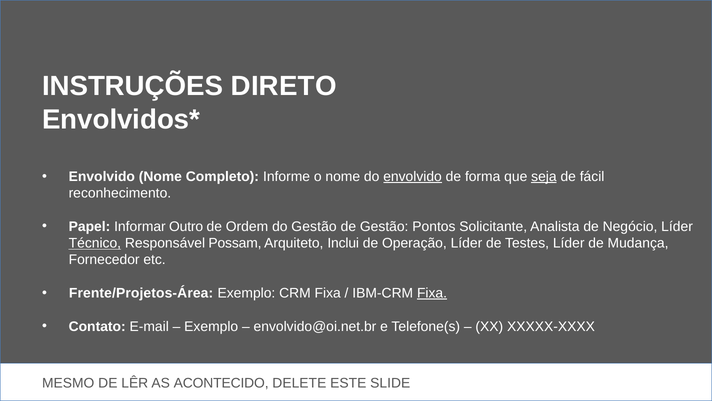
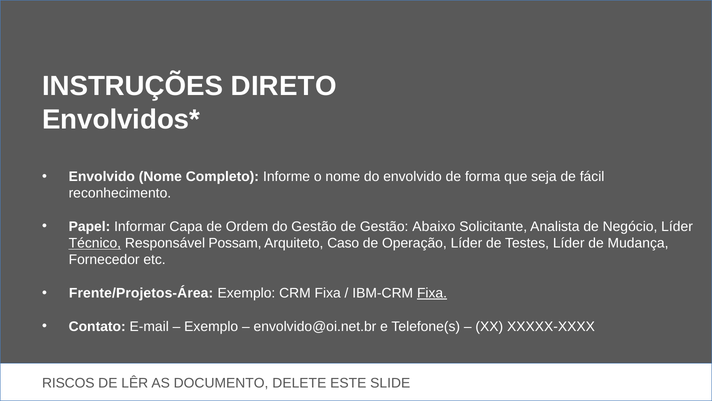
envolvido underline: present -> none (413, 176)
seja underline: present -> none (544, 176)
Outro: Outro -> Capa (186, 226)
Pontos: Pontos -> Abaixo (434, 226)
Inclui: Inclui -> Caso (343, 243)
MESMO: MESMO -> RISCOS (68, 383)
ACONTECIDO: ACONTECIDO -> DOCUMENTO (221, 383)
